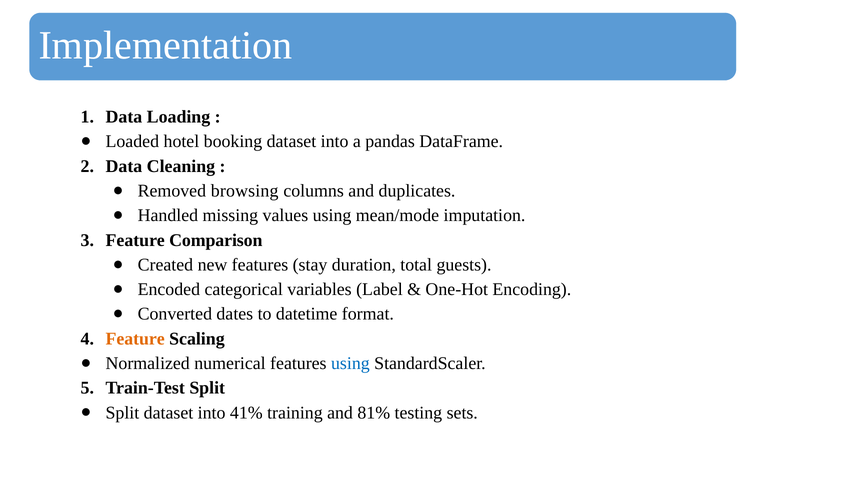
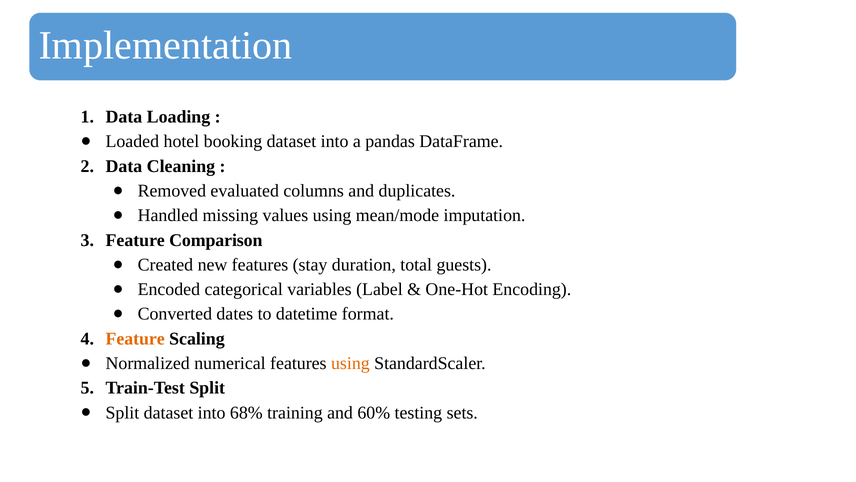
browsing: browsing -> evaluated (245, 191)
using colour: blue -> orange (350, 363)
41%: 41% -> 68% (246, 412)
81%: 81% -> 60% (374, 412)
